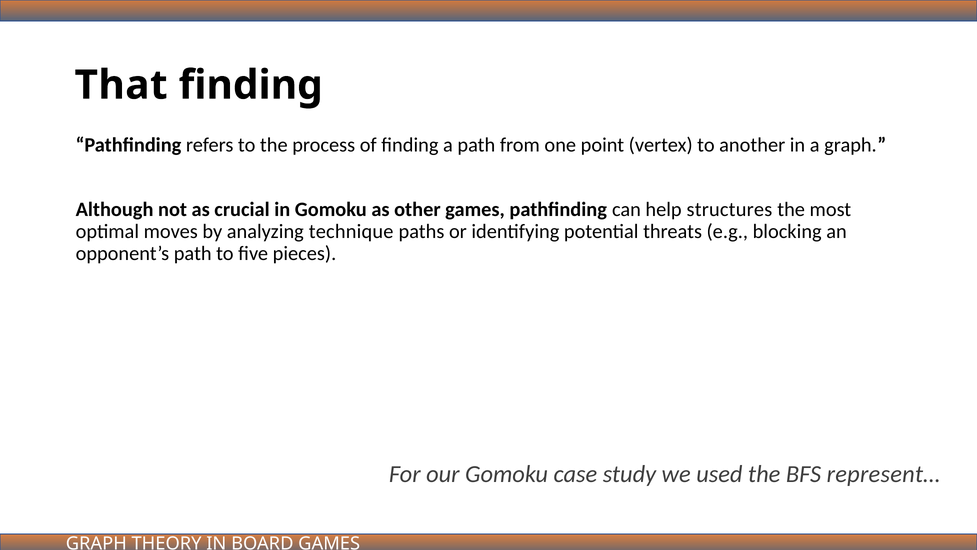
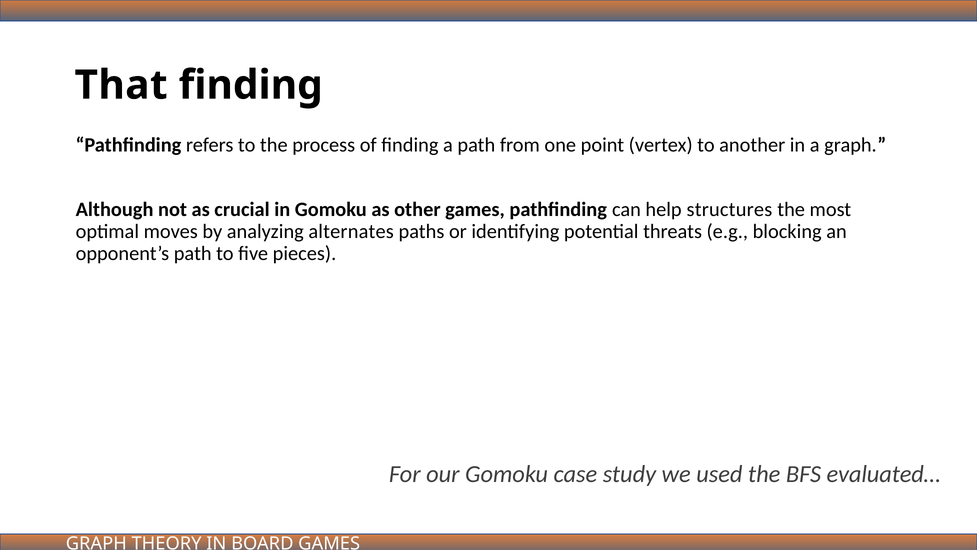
technique: technique -> alternates (351, 231)
represent…: represent… -> evaluated… (884, 474)
